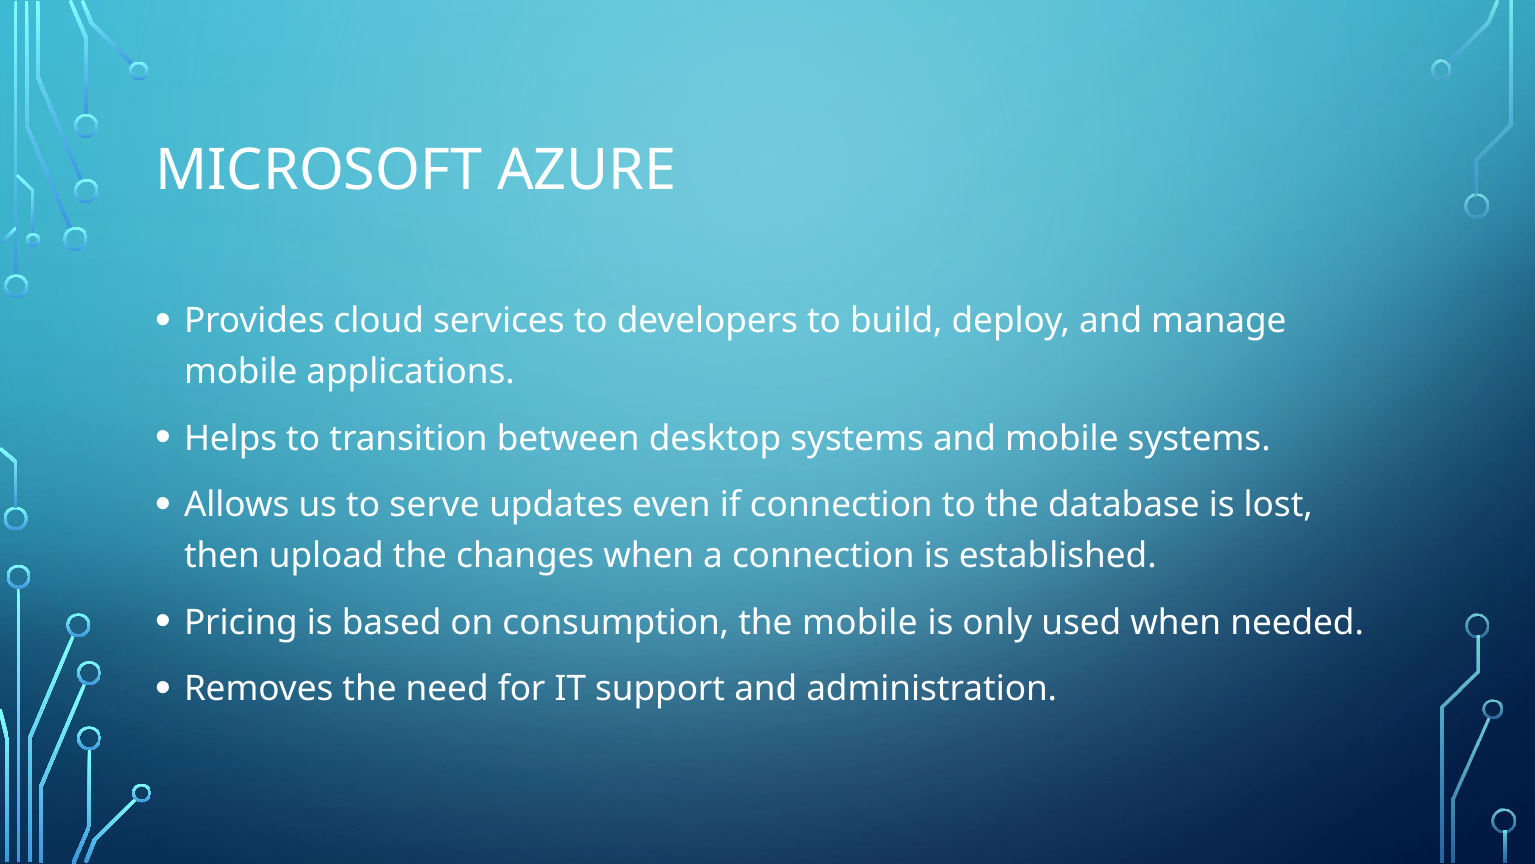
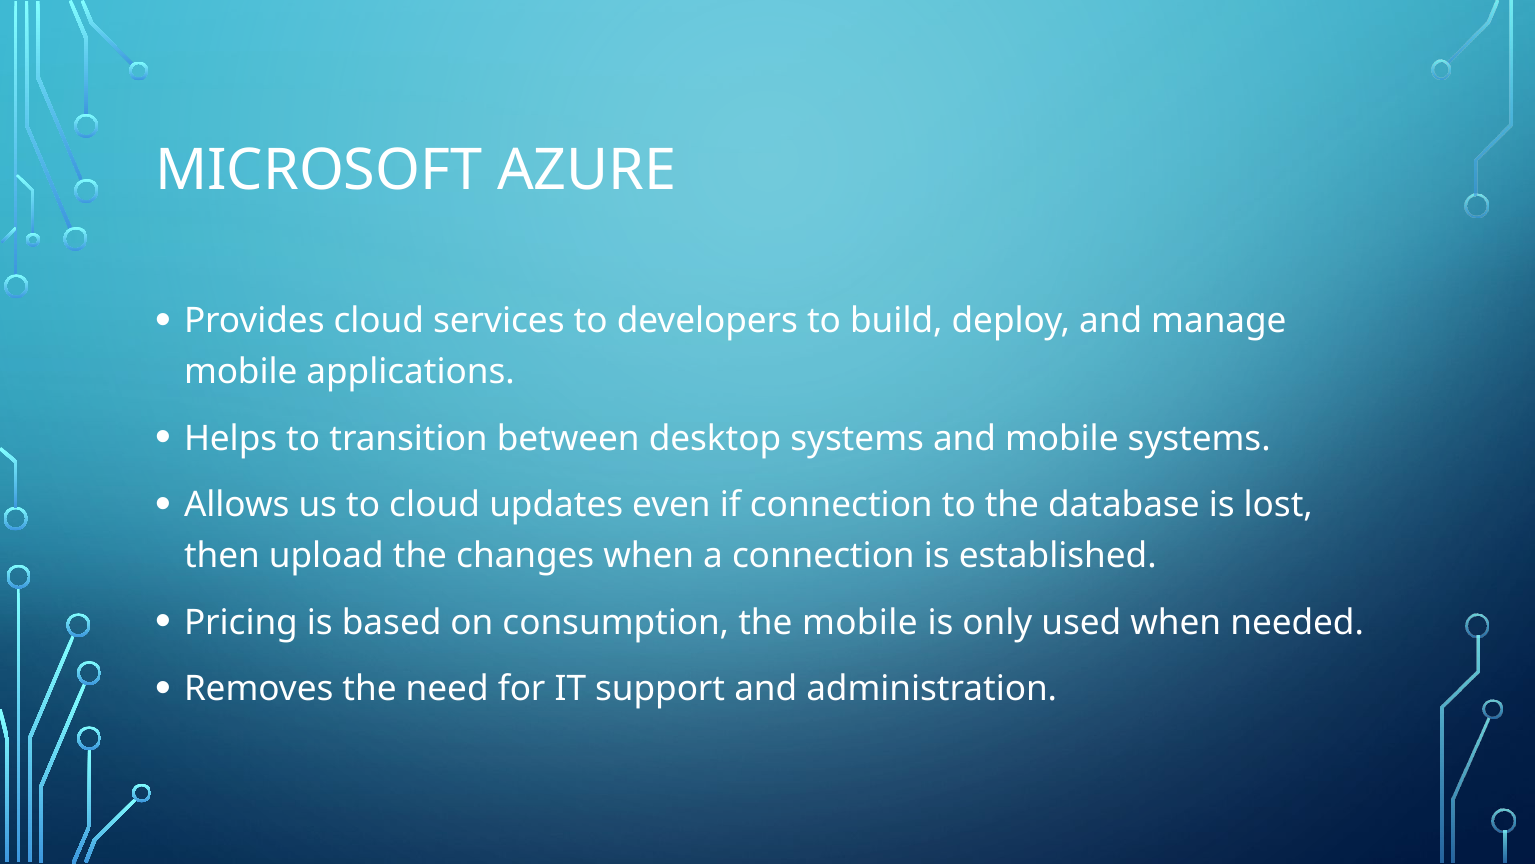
to serve: serve -> cloud (435, 505)
